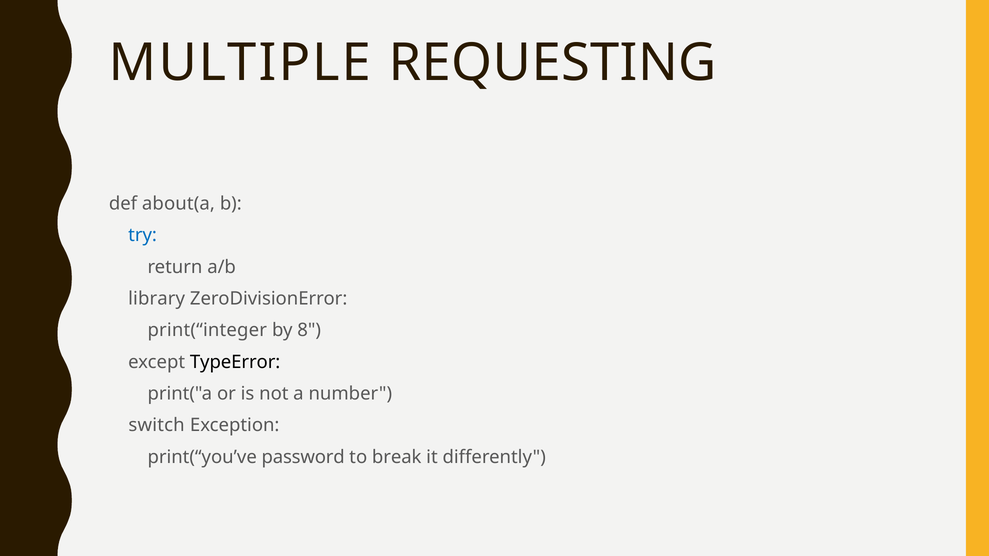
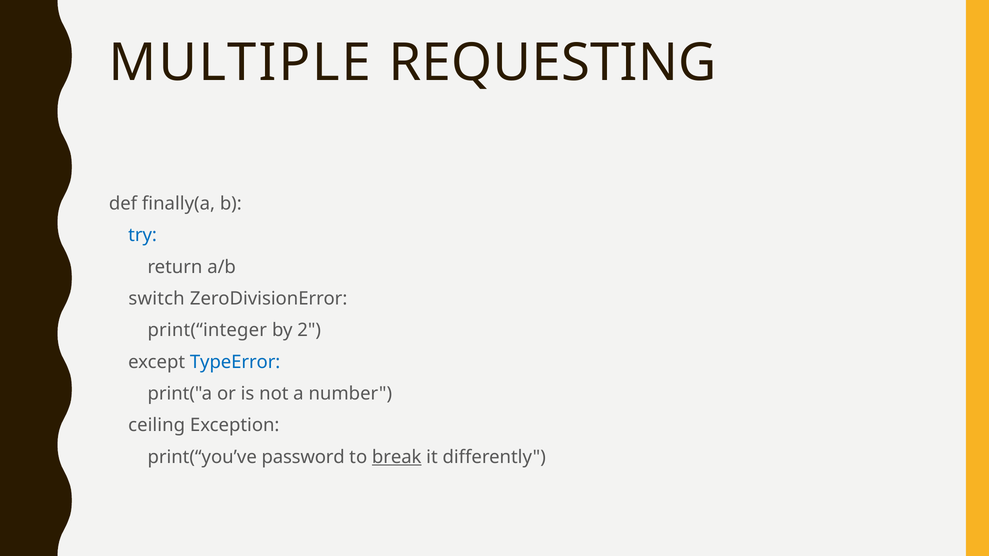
about(a: about(a -> finally(a (179, 204)
library: library -> switch (157, 299)
8: 8 -> 2 (309, 331)
TypeError colour: black -> blue (235, 362)
switch: switch -> ceiling (157, 426)
break underline: none -> present (397, 457)
